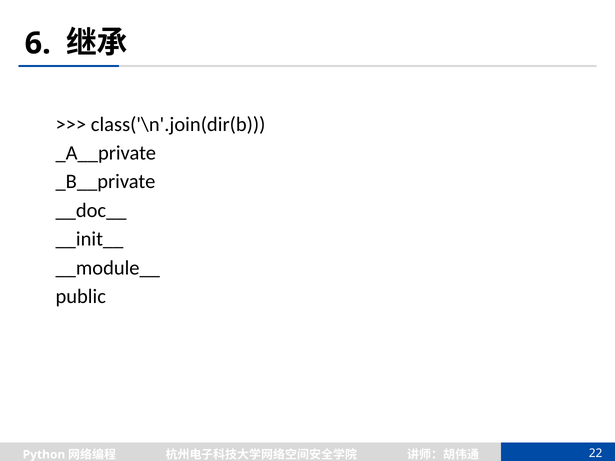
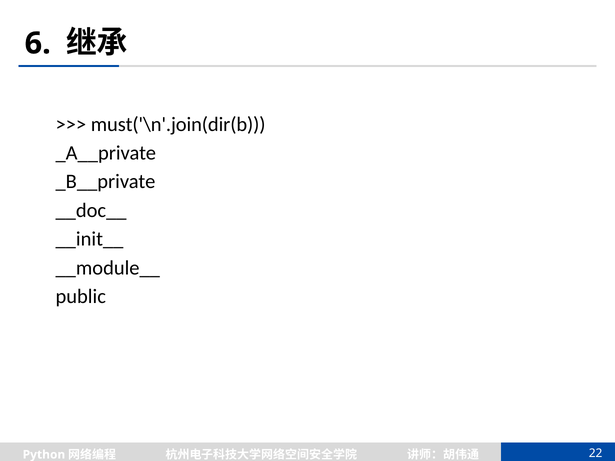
class('\n'.join(dir(b: class('\n'.join(dir(b -> must('\n'.join(dir(b (178, 124)
